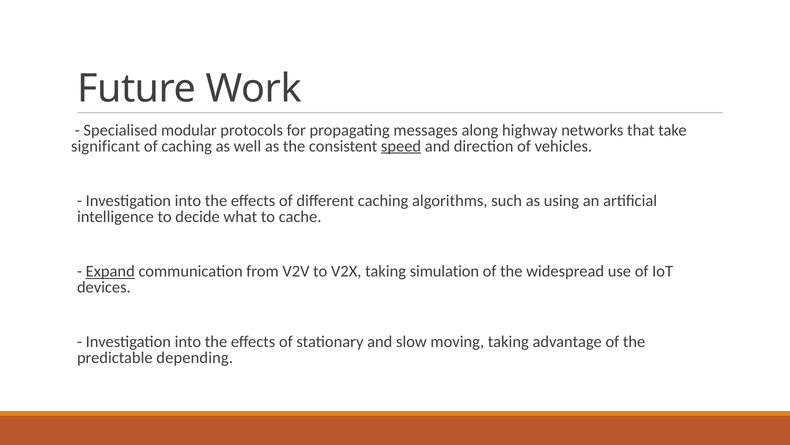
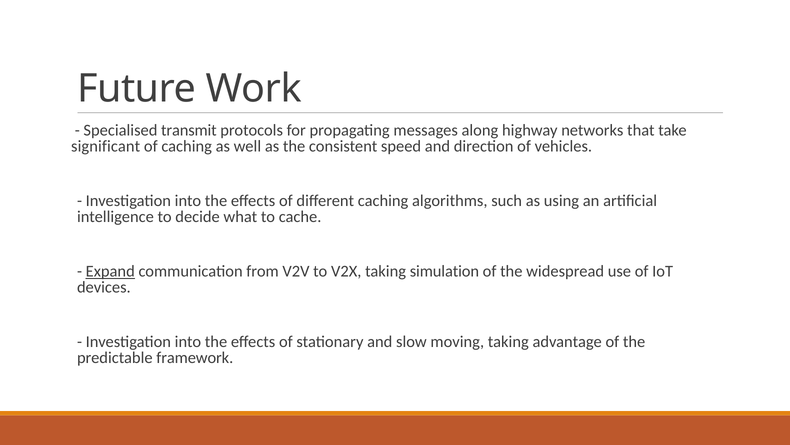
modular: modular -> transmit (189, 130)
speed underline: present -> none (401, 146)
depending: depending -> framework (195, 357)
